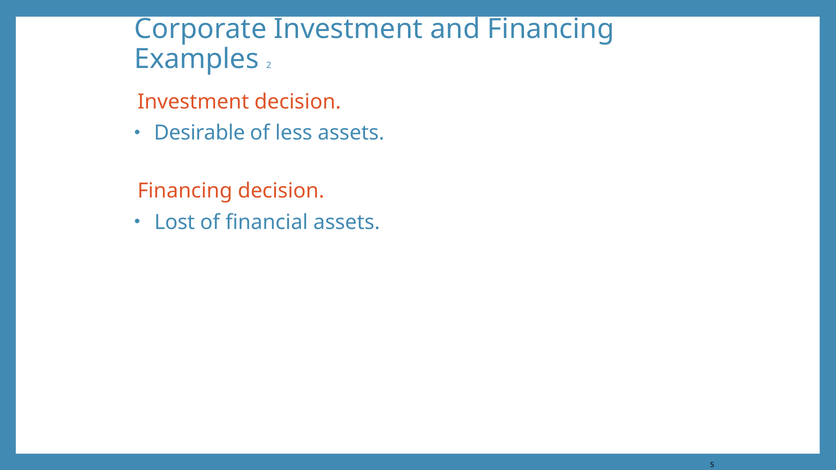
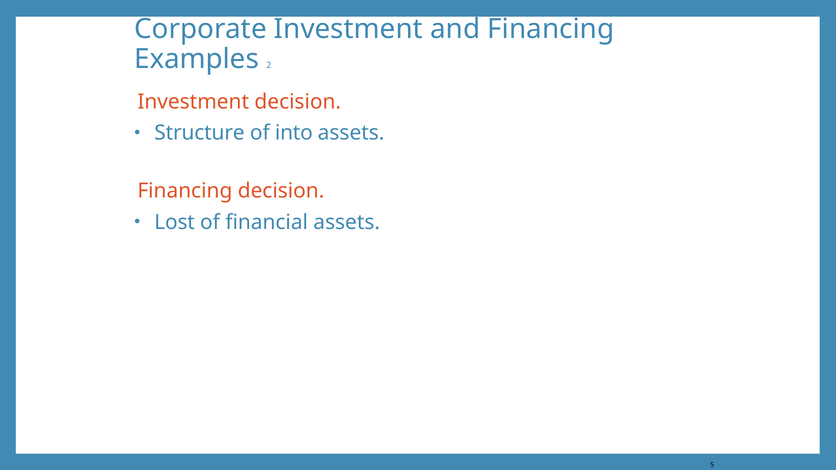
Desirable: Desirable -> Structure (200, 133)
less: less -> into (294, 133)
